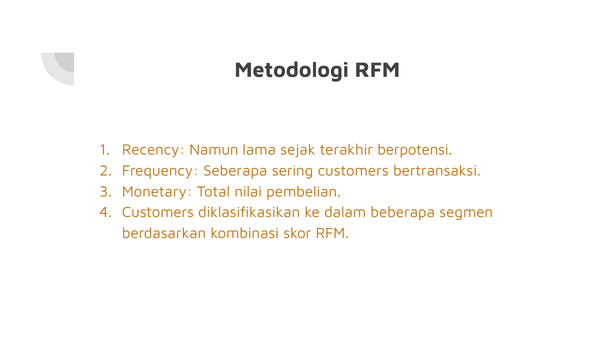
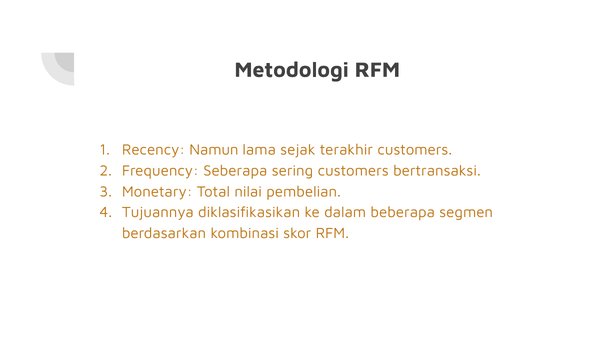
terakhir berpotensi: berpotensi -> customers (415, 150)
Customers: Customers -> Tujuannya (158, 212)
